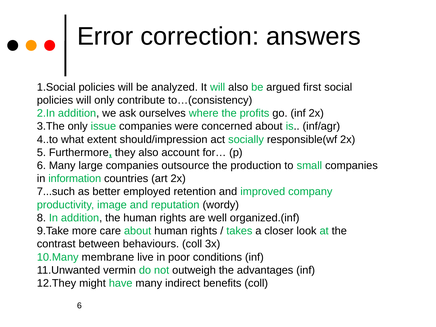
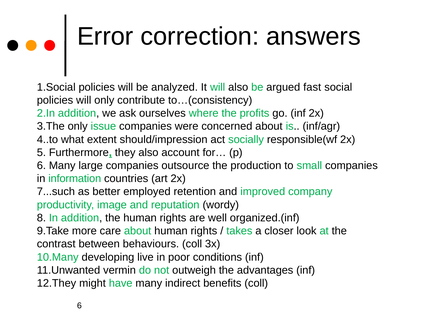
first: first -> fast (312, 87)
membrane: membrane -> developing (108, 257)
